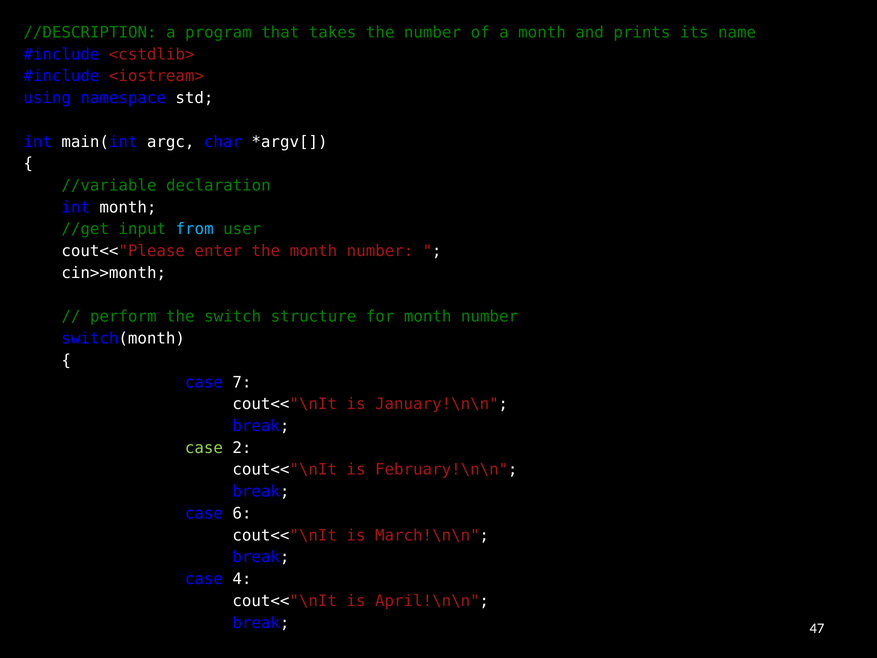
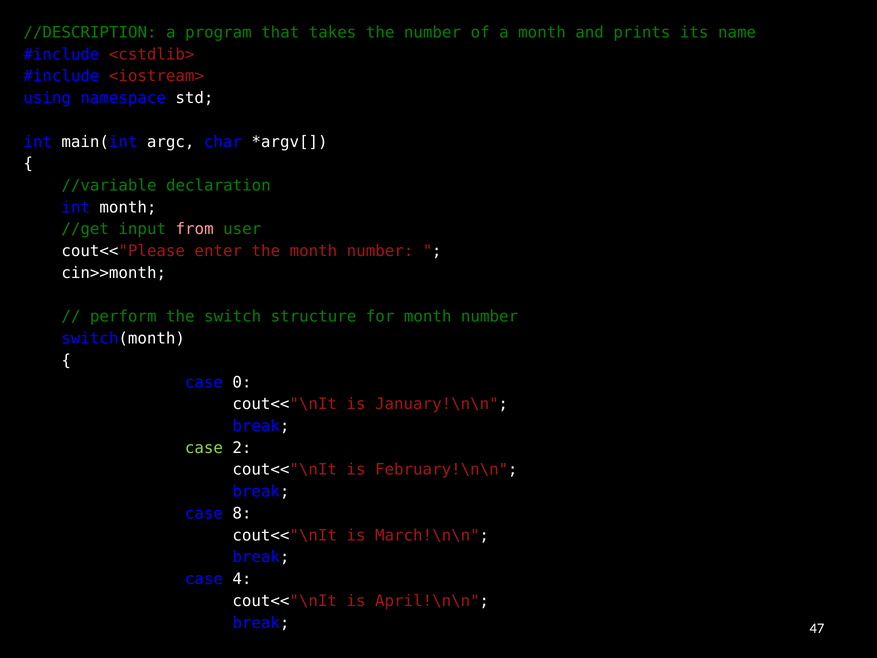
from colour: light blue -> pink (195, 229)
7: 7 -> 0 (242, 382)
6: 6 -> 8 (242, 513)
